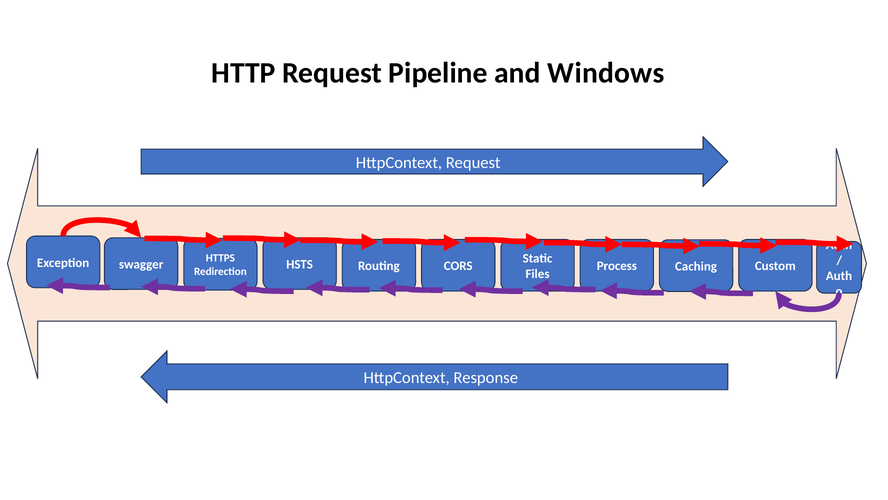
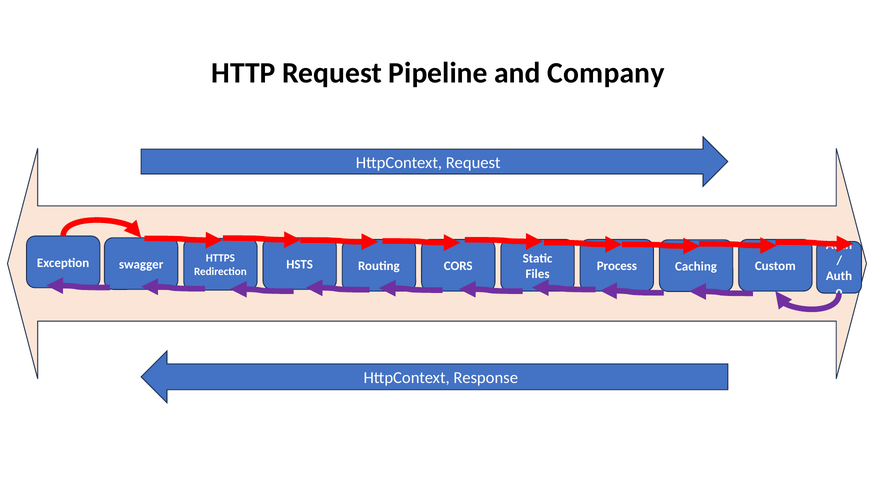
Windows: Windows -> Company (606, 73)
